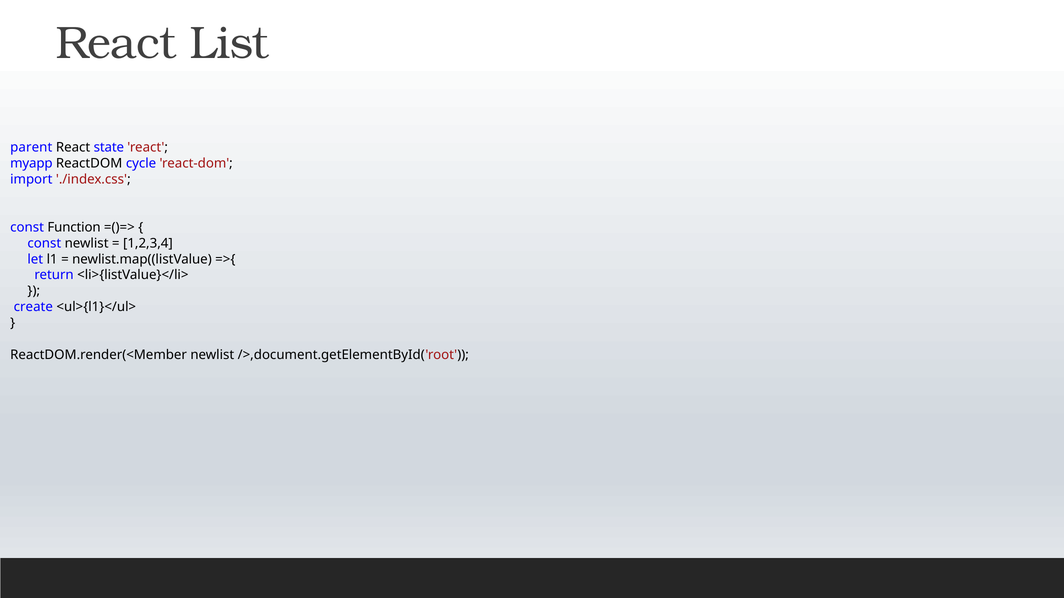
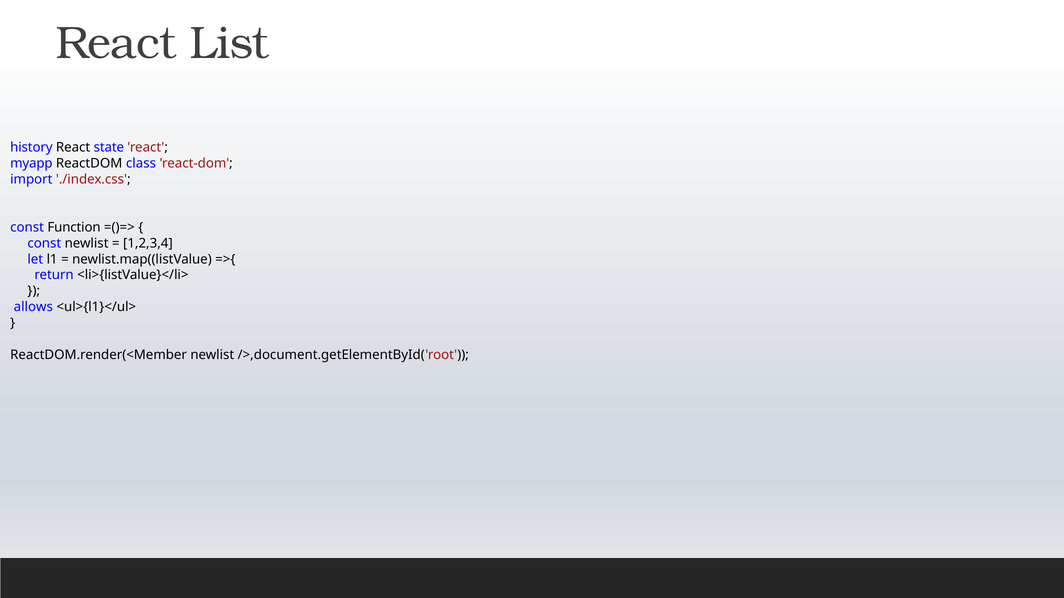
parent: parent -> history (31, 148)
cycle: cycle -> class (141, 164)
create: create -> allows (33, 307)
